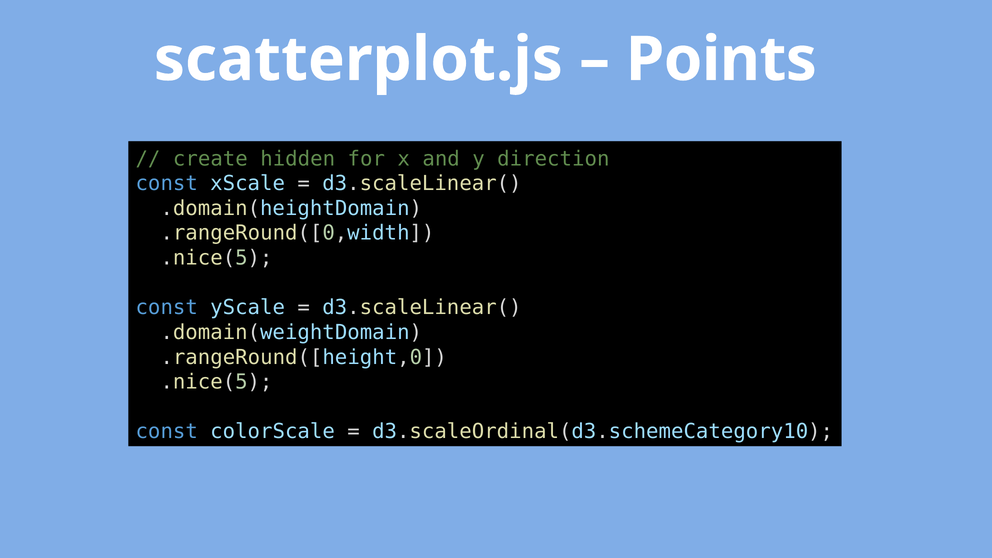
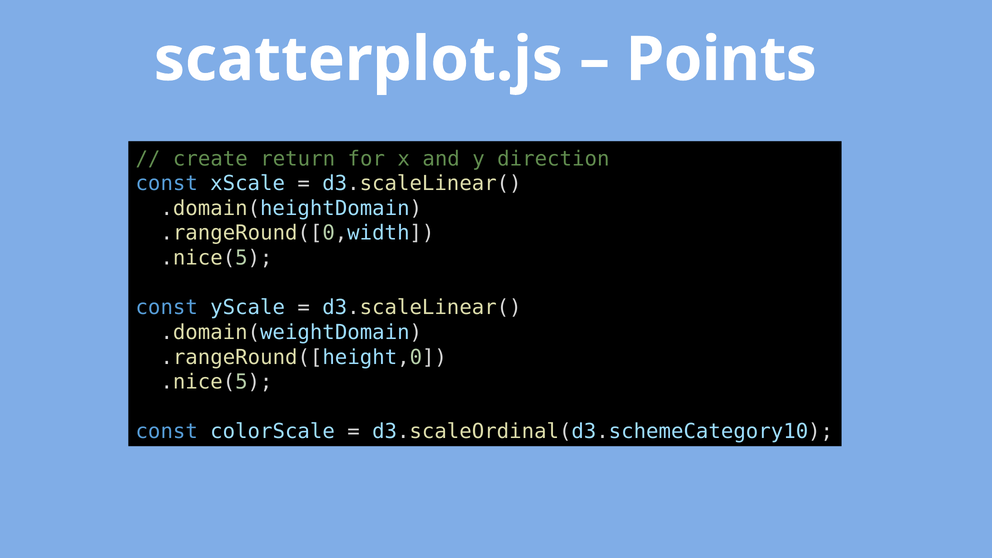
hidden: hidden -> return (298, 159)
